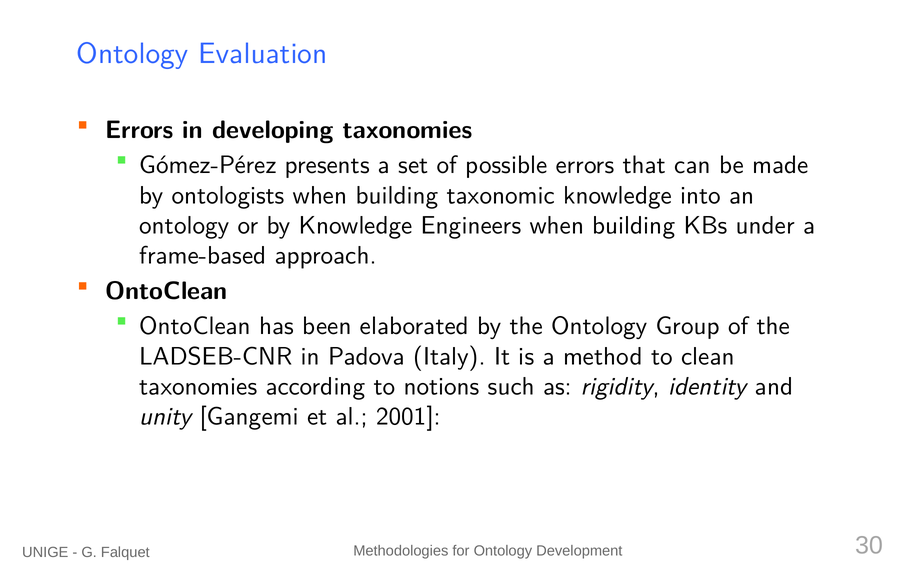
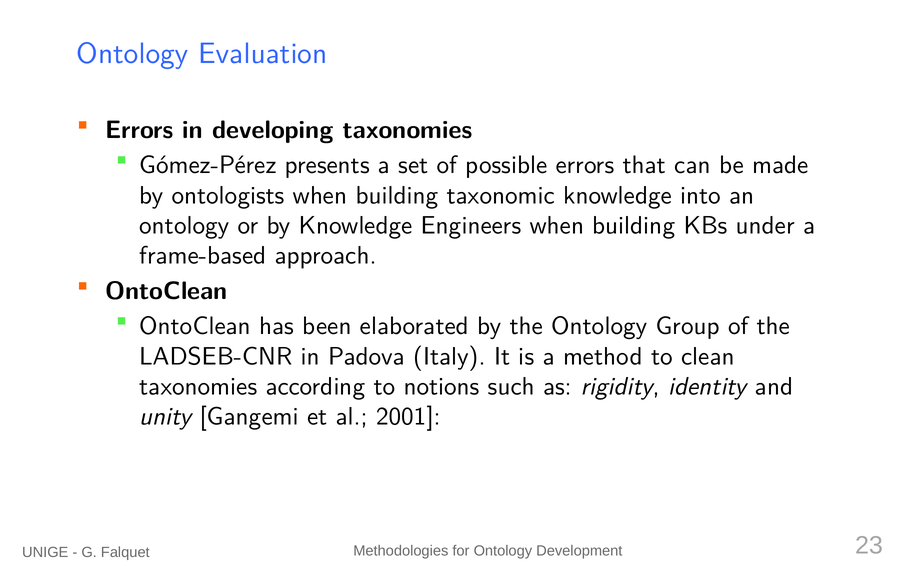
30: 30 -> 23 (869, 545)
